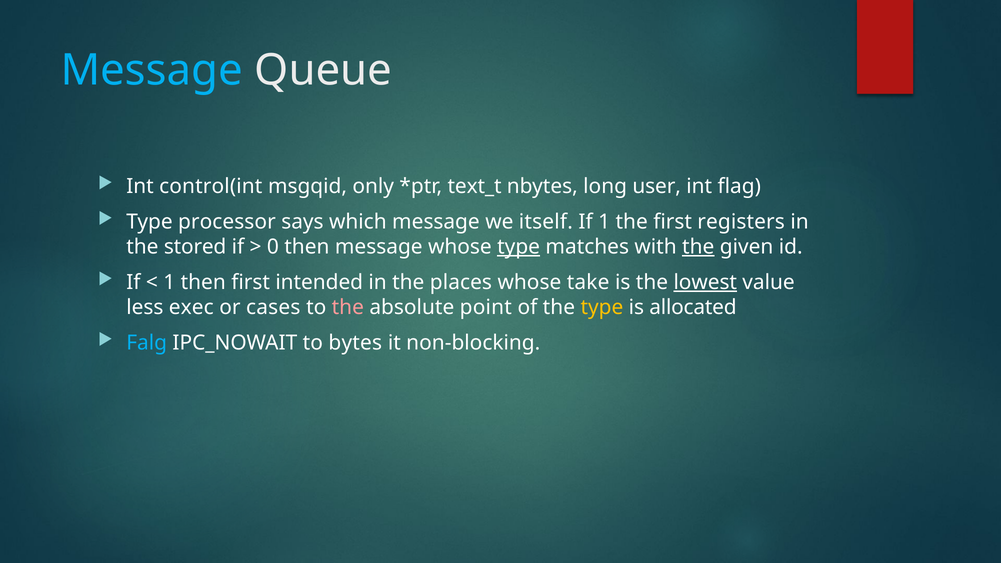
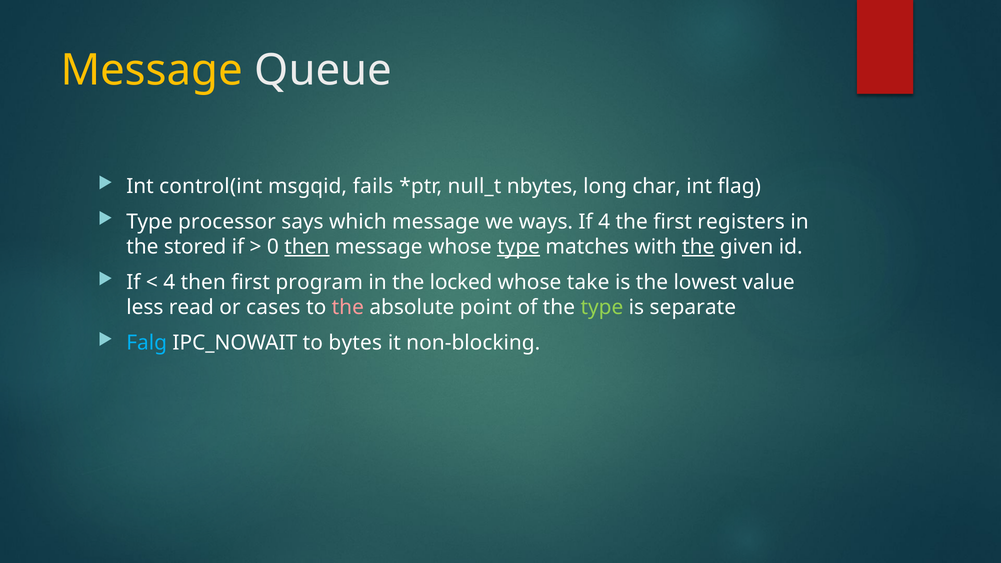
Message colour: light blue -> yellow (152, 70)
only: only -> fails (373, 186)
text_t: text_t -> null_t (474, 186)
user: user -> char (657, 186)
itself: itself -> ways (546, 222)
If 1: 1 -> 4 (604, 222)
then underline: none -> present (307, 247)
1: 1 -> 4 (169, 282)
intended: intended -> program (319, 282)
places: places -> locked (461, 282)
lowest underline: present -> none (705, 282)
exec: exec -> read (191, 307)
type colour: yellow -> light green (602, 307)
allocated: allocated -> separate (693, 307)
